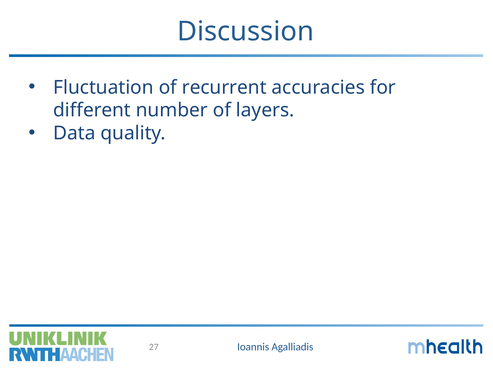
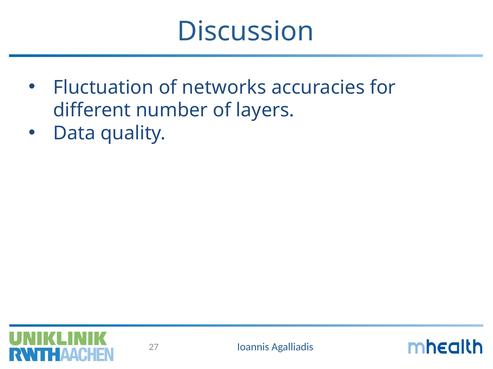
recurrent: recurrent -> networks (224, 88)
